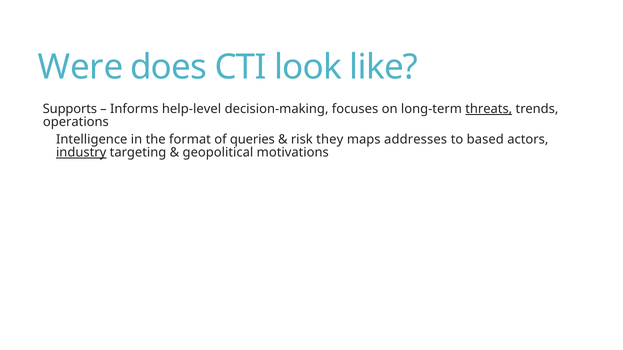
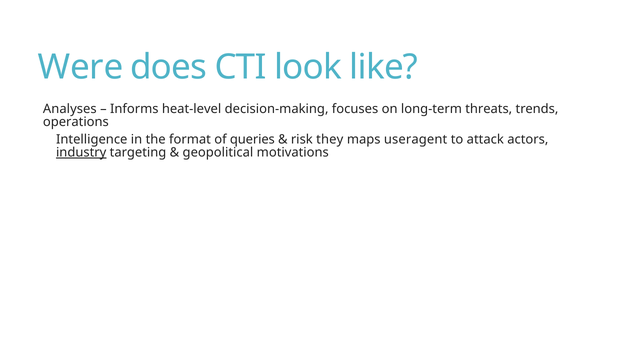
Supports: Supports -> Analyses (70, 109)
help-level: help-level -> heat-level (192, 109)
threats underline: present -> none (489, 109)
addresses: addresses -> useragent (416, 139)
based: based -> attack (485, 139)
